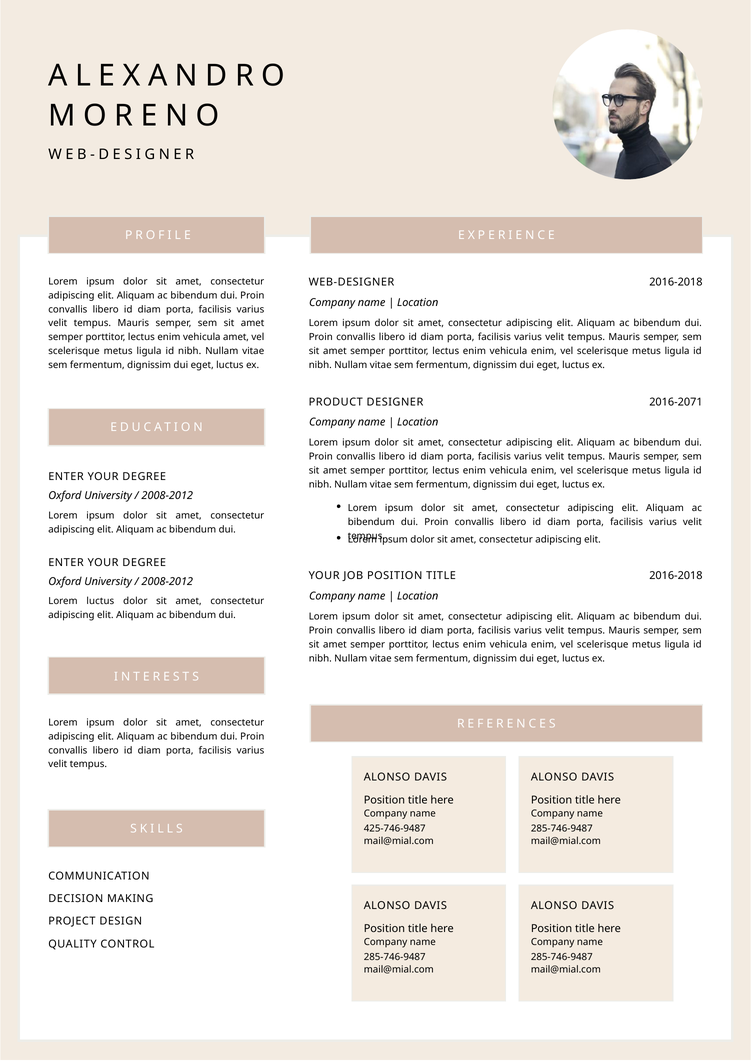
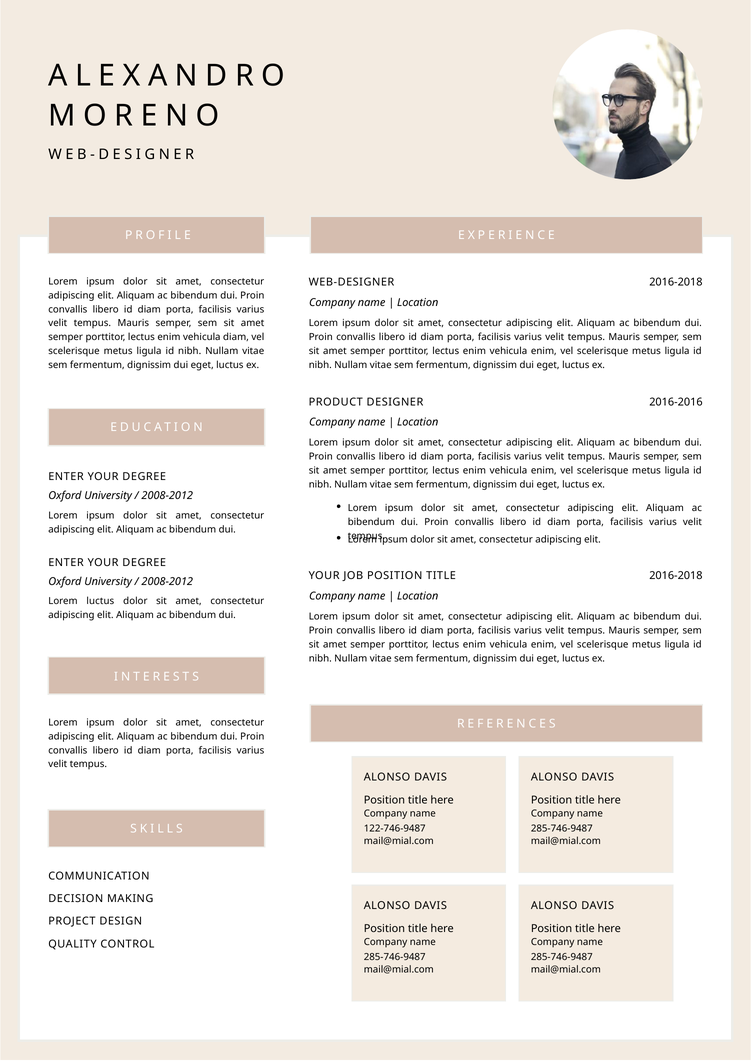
vehicula amet: amet -> diam (236, 337)
2016-2071: 2016-2071 -> 2016-2016 (676, 402)
425-746-9487: 425-746-9487 -> 122-746-9487 (395, 829)
